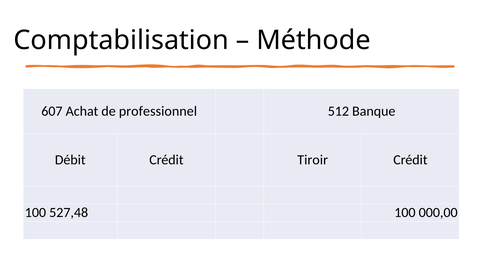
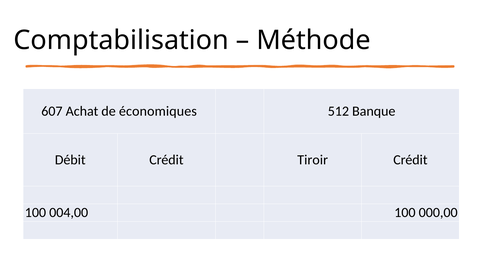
professionnel: professionnel -> économiques (158, 111)
527,48: 527,48 -> 004,00 (69, 213)
